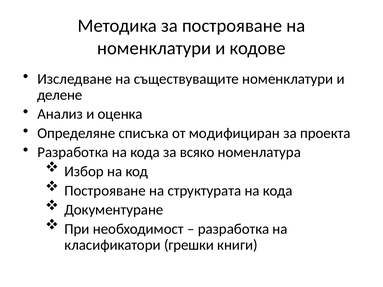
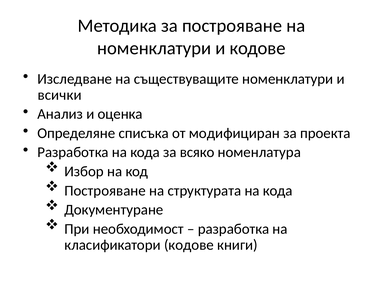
делене: делене -> всички (60, 95)
класификатори грешки: грешки -> кодове (189, 245)
